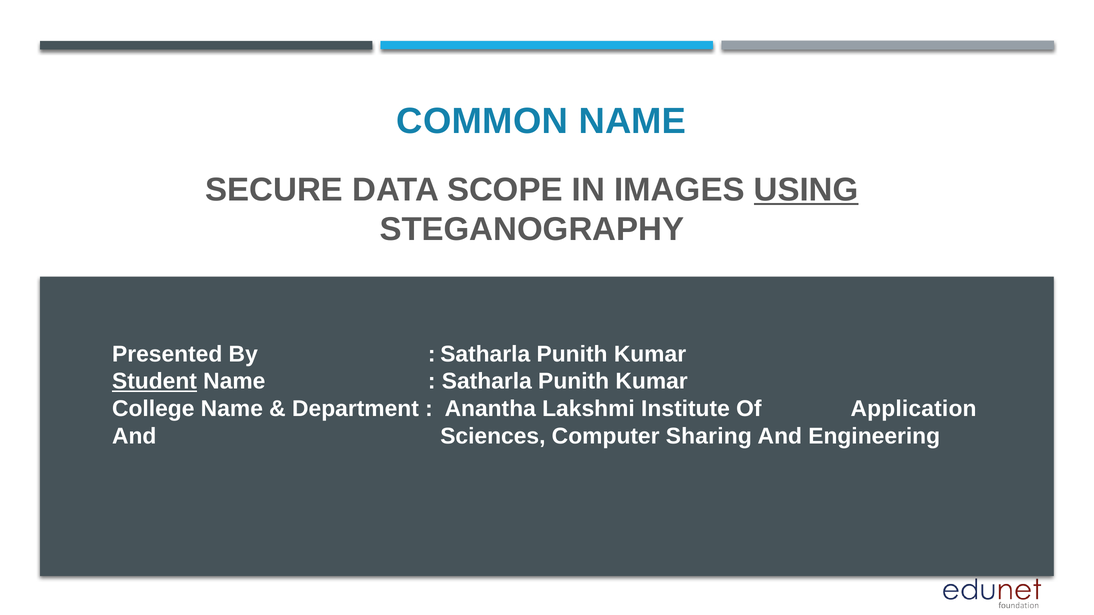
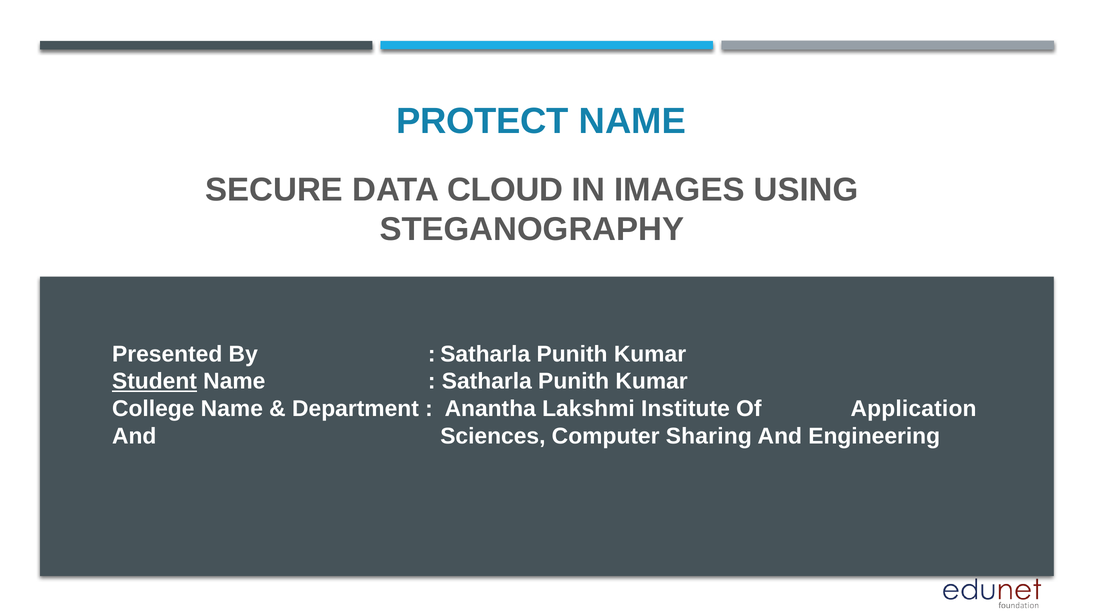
COMMON: COMMON -> PROTECT (483, 121)
SCOPE: SCOPE -> CLOUD (505, 190)
USING underline: present -> none (806, 190)
